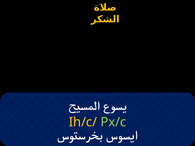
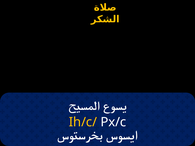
Px/c colour: light green -> white (113, 122)
